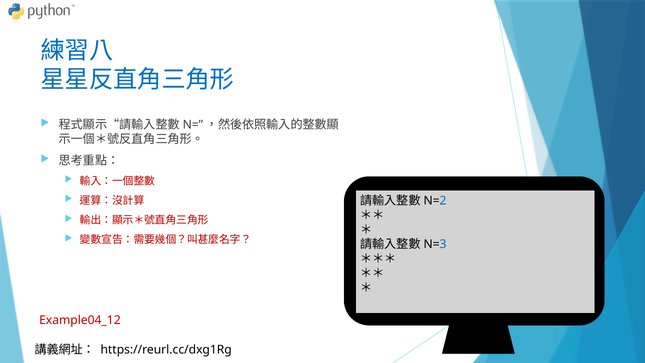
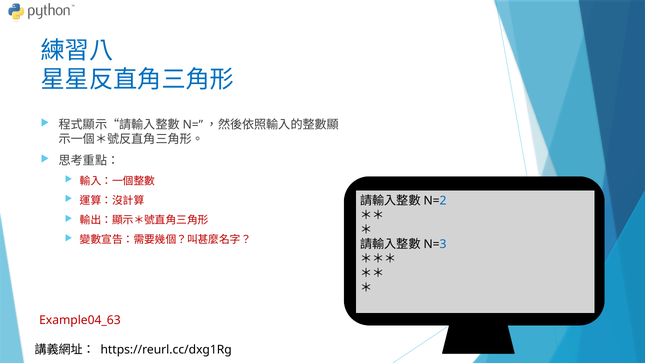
Example04_12: Example04_12 -> Example04_63 (80, 320)
